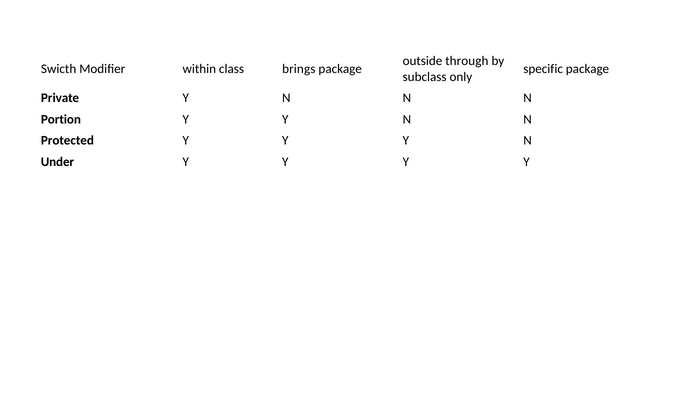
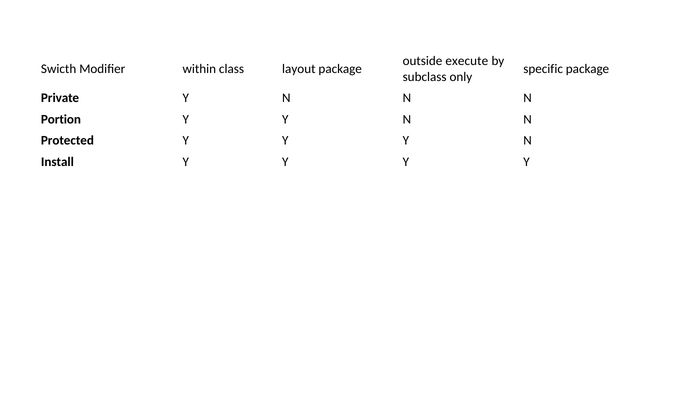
through: through -> execute (467, 61)
brings: brings -> layout (299, 69)
Under: Under -> Install (57, 162)
